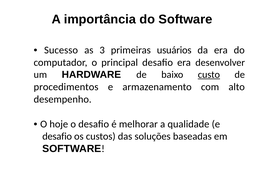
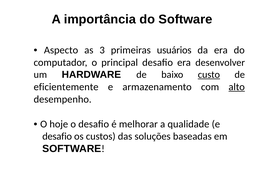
Sucesso: Sucesso -> Aspecto (61, 50)
procedimentos: procedimentos -> eficientemente (66, 87)
alto underline: none -> present (237, 87)
